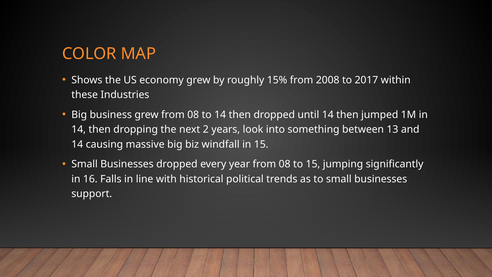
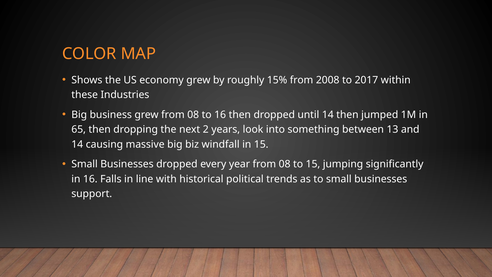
to 14: 14 -> 16 (220, 115)
14: 14 -> 65 (79, 129)
